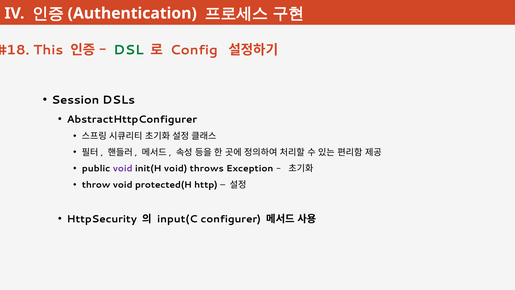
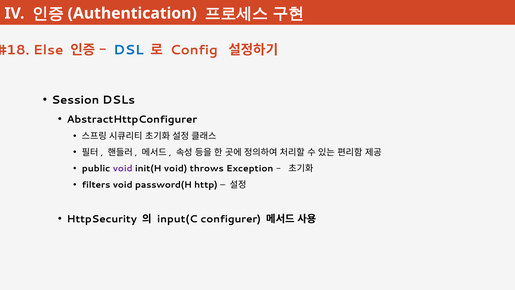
This: This -> Else (48, 50)
DSL colour: green -> blue (129, 50)
throw: throw -> filters (96, 185)
protected(H: protected(H -> password(H (163, 185)
